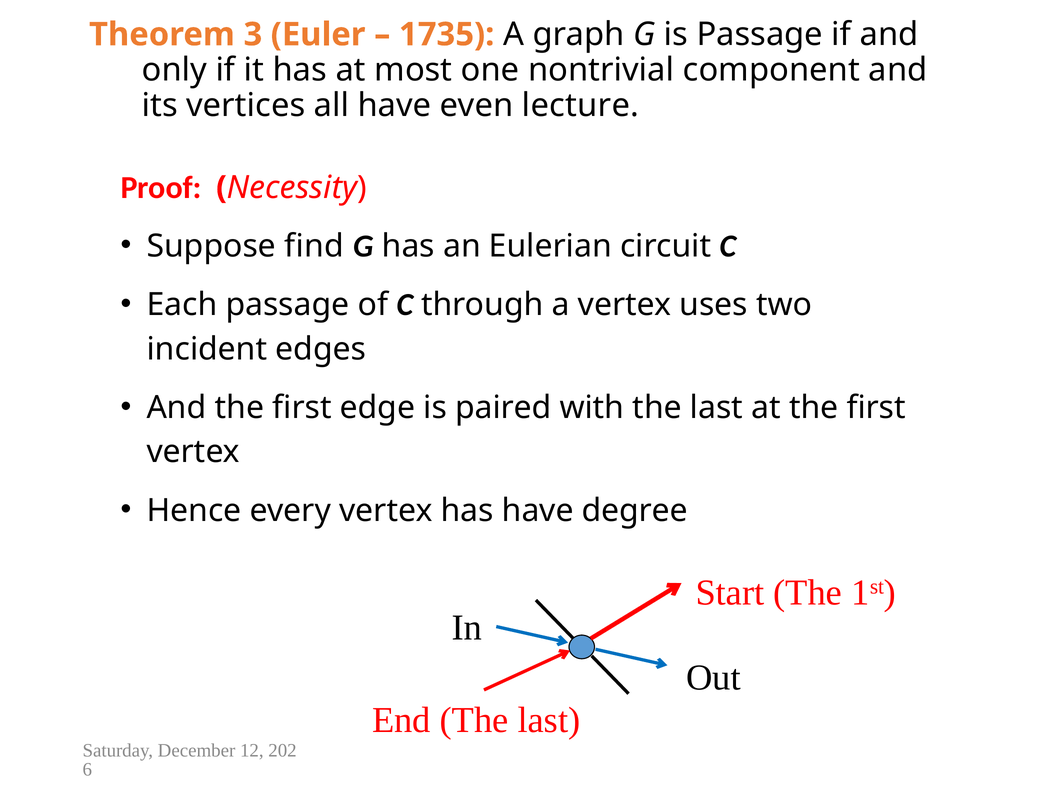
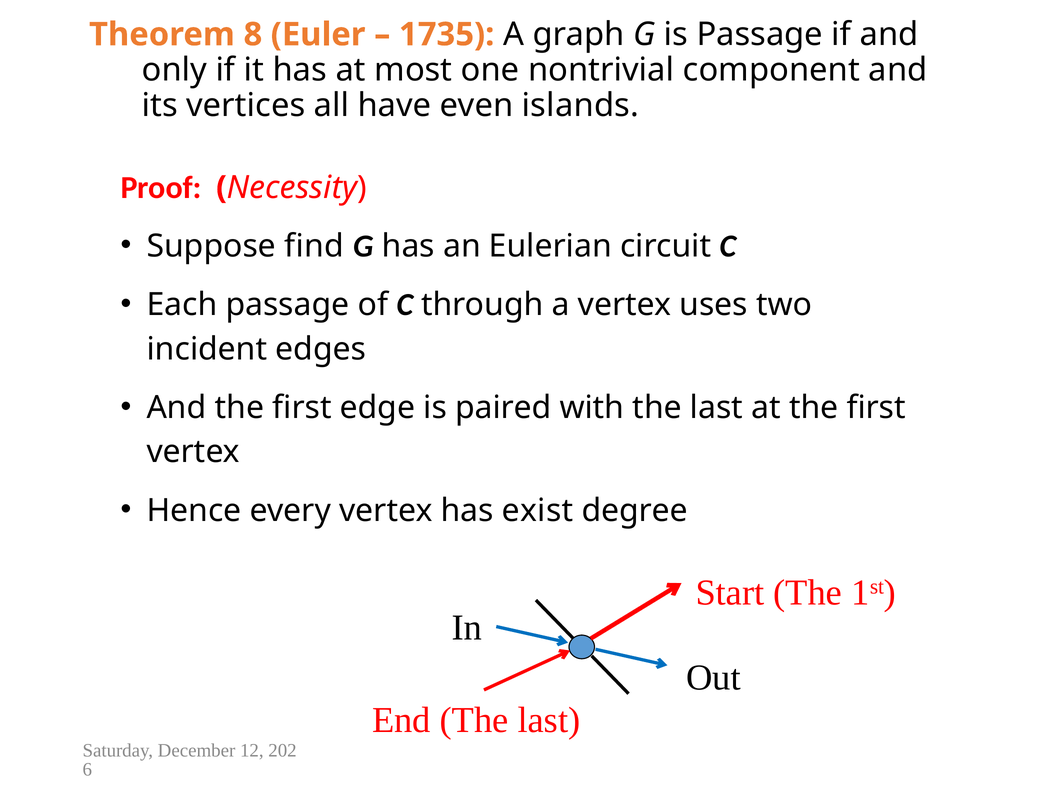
3: 3 -> 8 (253, 34)
lecture: lecture -> islands (580, 105)
has have: have -> exist (538, 511)
